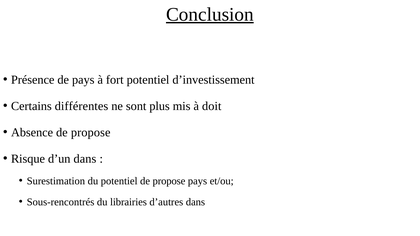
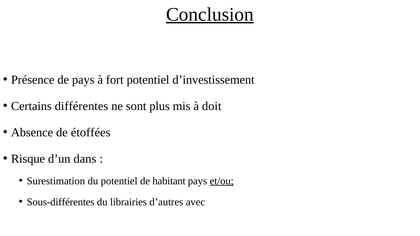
Absence de propose: propose -> étoffées (91, 133)
potentiel de propose: propose -> habitant (169, 181)
et/ou underline: none -> present (222, 181)
Sous-rencontrés: Sous-rencontrés -> Sous-différentes (61, 202)
d’autres dans: dans -> avec (195, 202)
